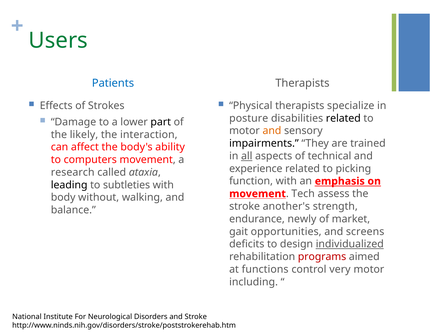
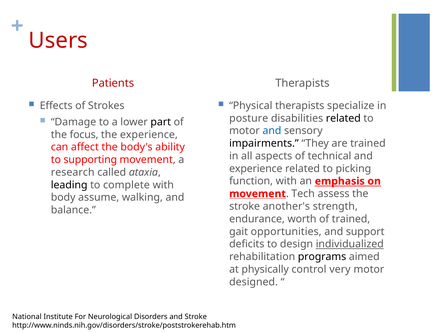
Users colour: green -> red (58, 41)
Patients colour: blue -> red (113, 83)
and colour: orange -> blue (272, 131)
likely: likely -> focus (84, 135)
the interaction: interaction -> experience (149, 135)
all underline: present -> none (247, 156)
computers: computers -> supporting (90, 160)
subtleties: subtleties -> complete (126, 185)
without: without -> assume (99, 197)
newly: newly -> worth (302, 219)
of market: market -> trained (351, 219)
screens: screens -> support (365, 232)
programs colour: red -> black (322, 257)
functions: functions -> physically (265, 269)
including: including -> designed (254, 282)
